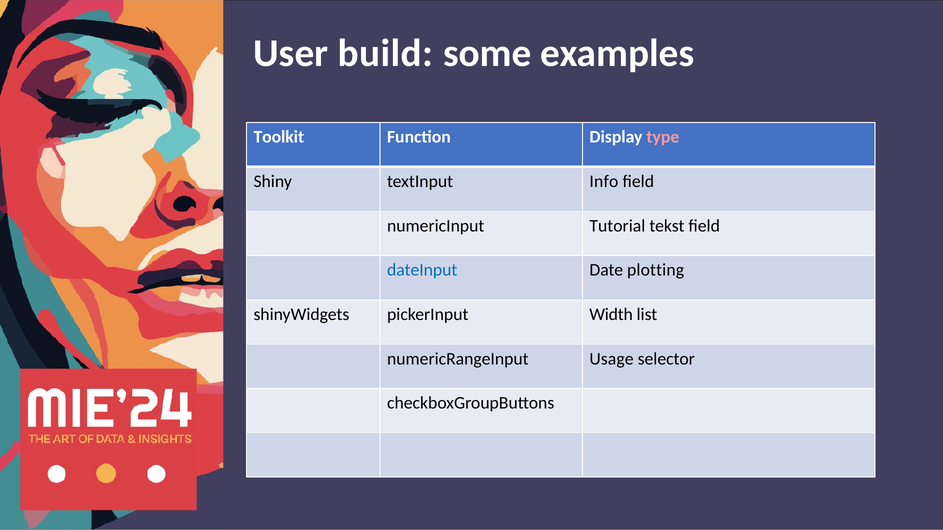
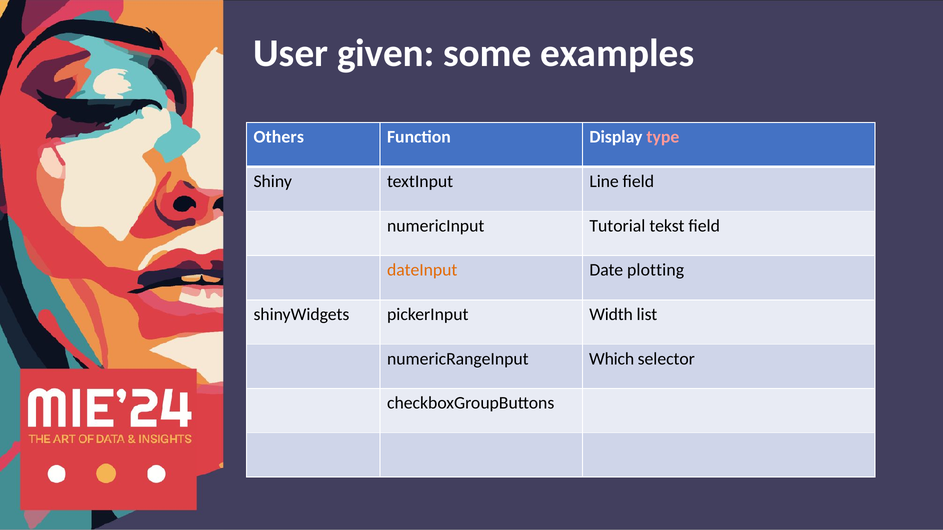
build: build -> given (386, 53)
Toolkit: Toolkit -> Others (279, 137)
Info: Info -> Line (604, 182)
dateInput colour: blue -> orange (422, 270)
Usage: Usage -> Which (612, 359)
